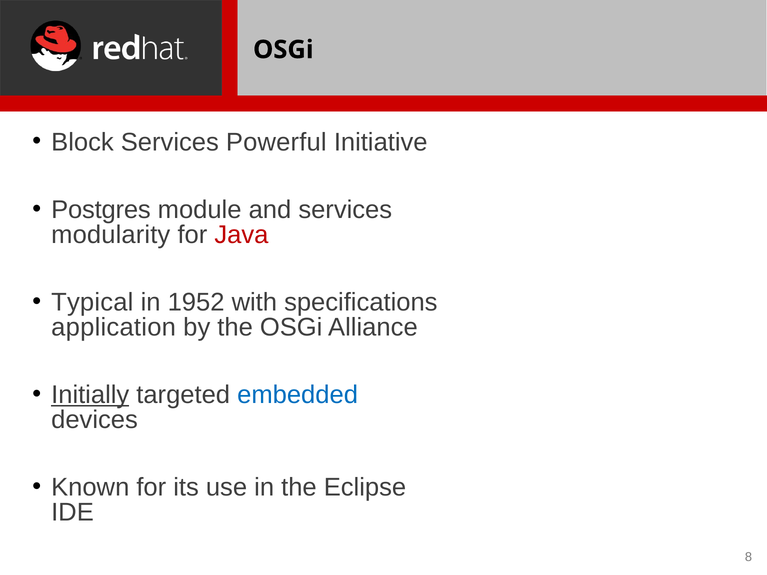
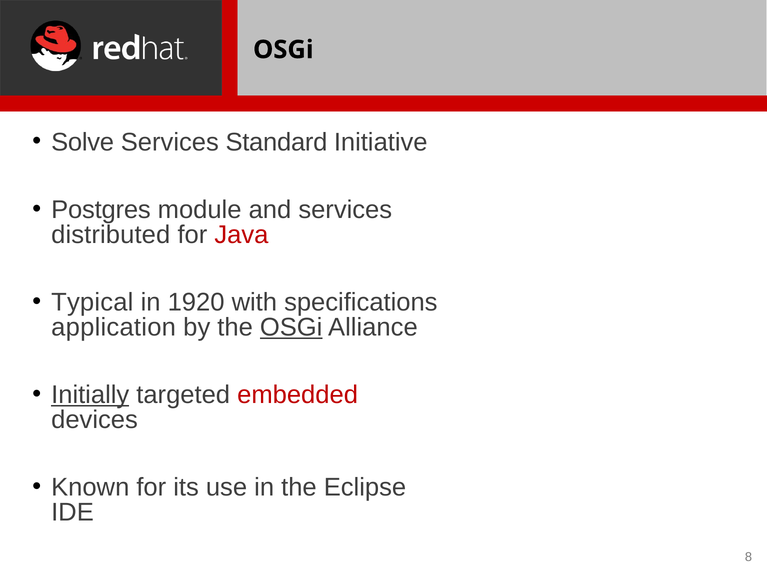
Block: Block -> Solve (83, 142)
Powerful: Powerful -> Standard (276, 142)
modularity: modularity -> distributed (111, 235)
1952: 1952 -> 1920 (196, 302)
OSGi underline: none -> present (291, 327)
embedded colour: blue -> red (298, 395)
